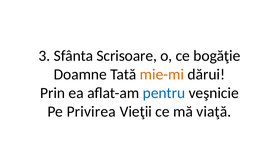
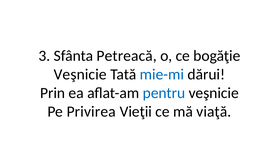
Scrisoare: Scrisoare -> Petreacă (127, 56)
Doamne: Doamne -> Veşnicie (80, 74)
mie-mi colour: orange -> blue (162, 74)
